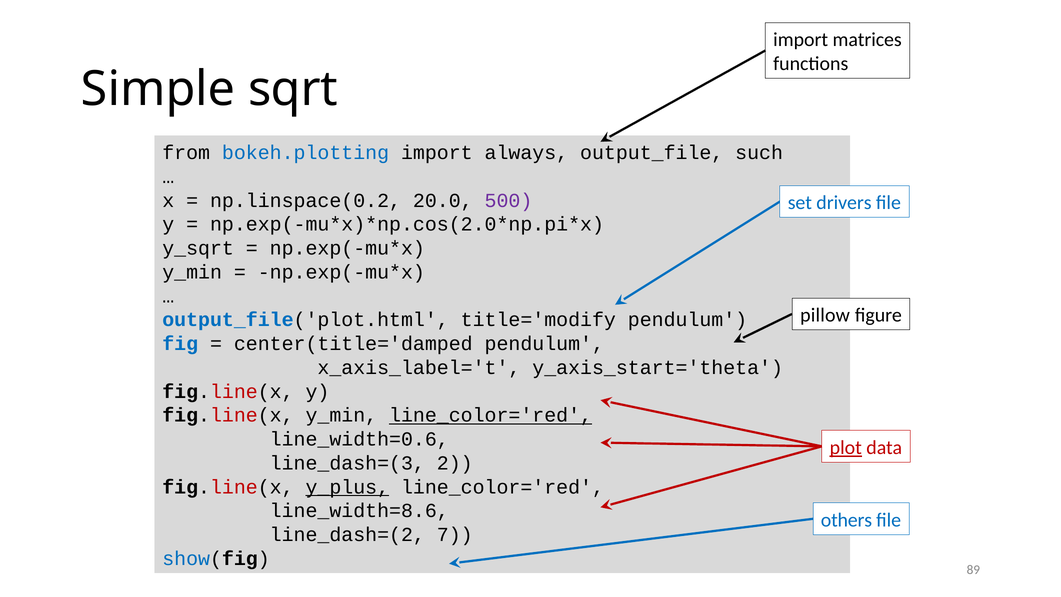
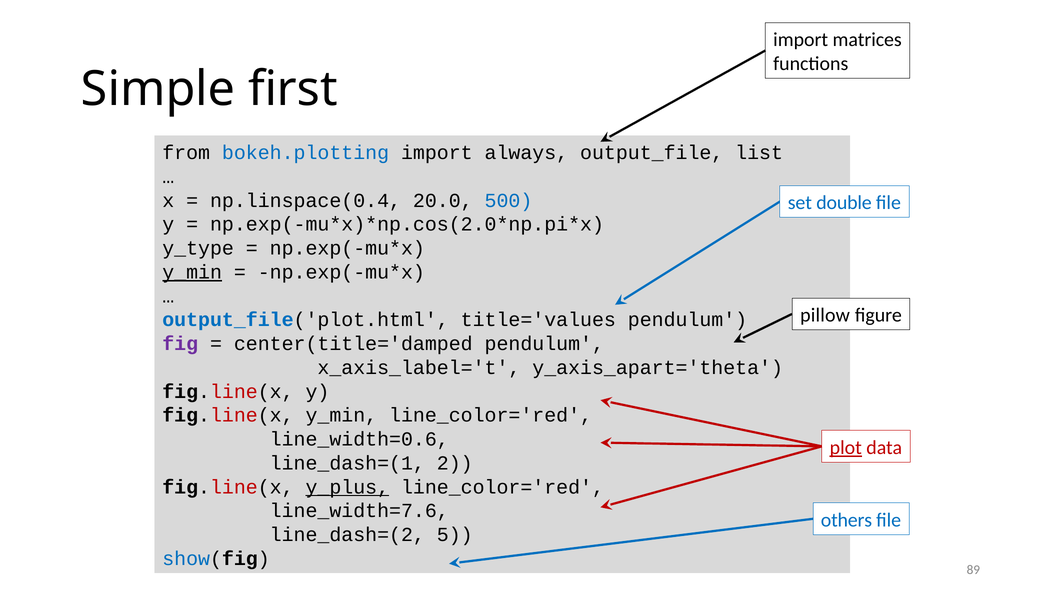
sqrt: sqrt -> first (293, 89)
such: such -> list (759, 153)
np.linspace(0.2: np.linspace(0.2 -> np.linspace(0.4 (306, 200)
500 colour: purple -> blue (508, 200)
drivers: drivers -> double (844, 203)
y_sqrt: y_sqrt -> y_type (198, 248)
y_min underline: none -> present (192, 272)
title='modify: title='modify -> title='values (538, 320)
fig colour: blue -> purple (180, 344)
y_axis_start='theta: y_axis_start='theta -> y_axis_apart='theta (658, 368)
line_color='red underline: present -> none (491, 415)
line_dash=(3: line_dash=(3 -> line_dash=(1 (347, 463)
line_width=8.6: line_width=8.6 -> line_width=7.6 (359, 511)
7: 7 -> 5 (455, 535)
